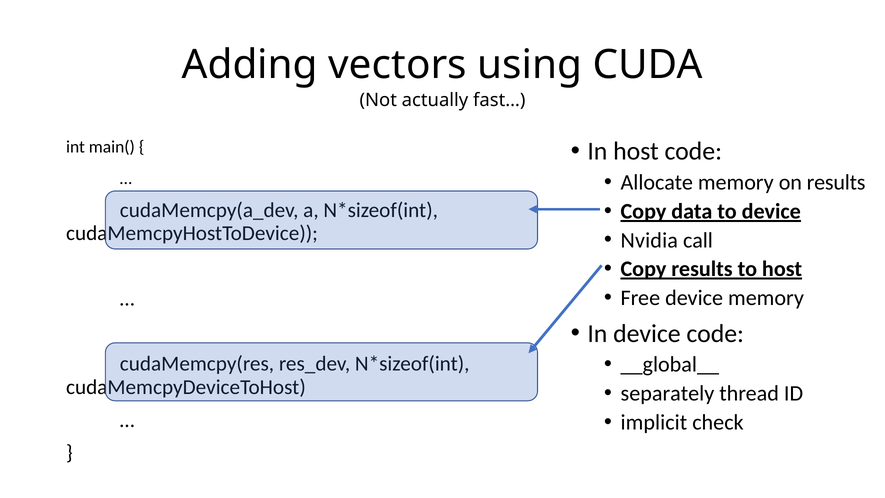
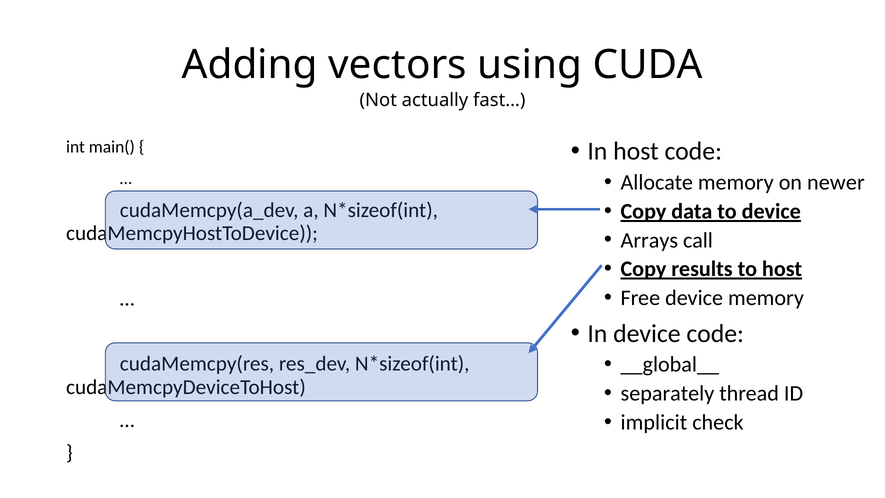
on results: results -> newer (836, 182)
Nvidia: Nvidia -> Arrays (649, 240)
